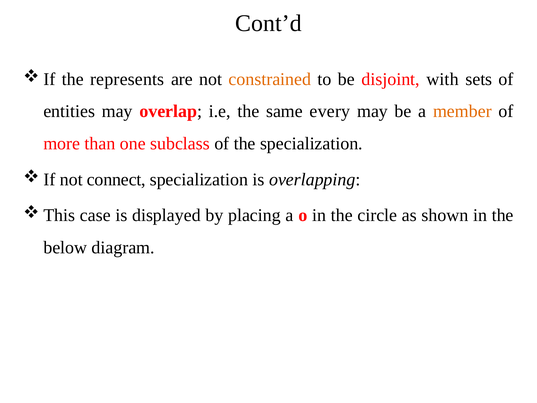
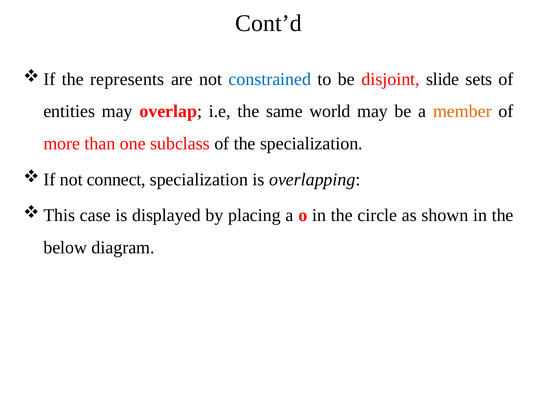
constrained colour: orange -> blue (270, 79)
with: with -> slide (443, 79)
every: every -> world (330, 111)
